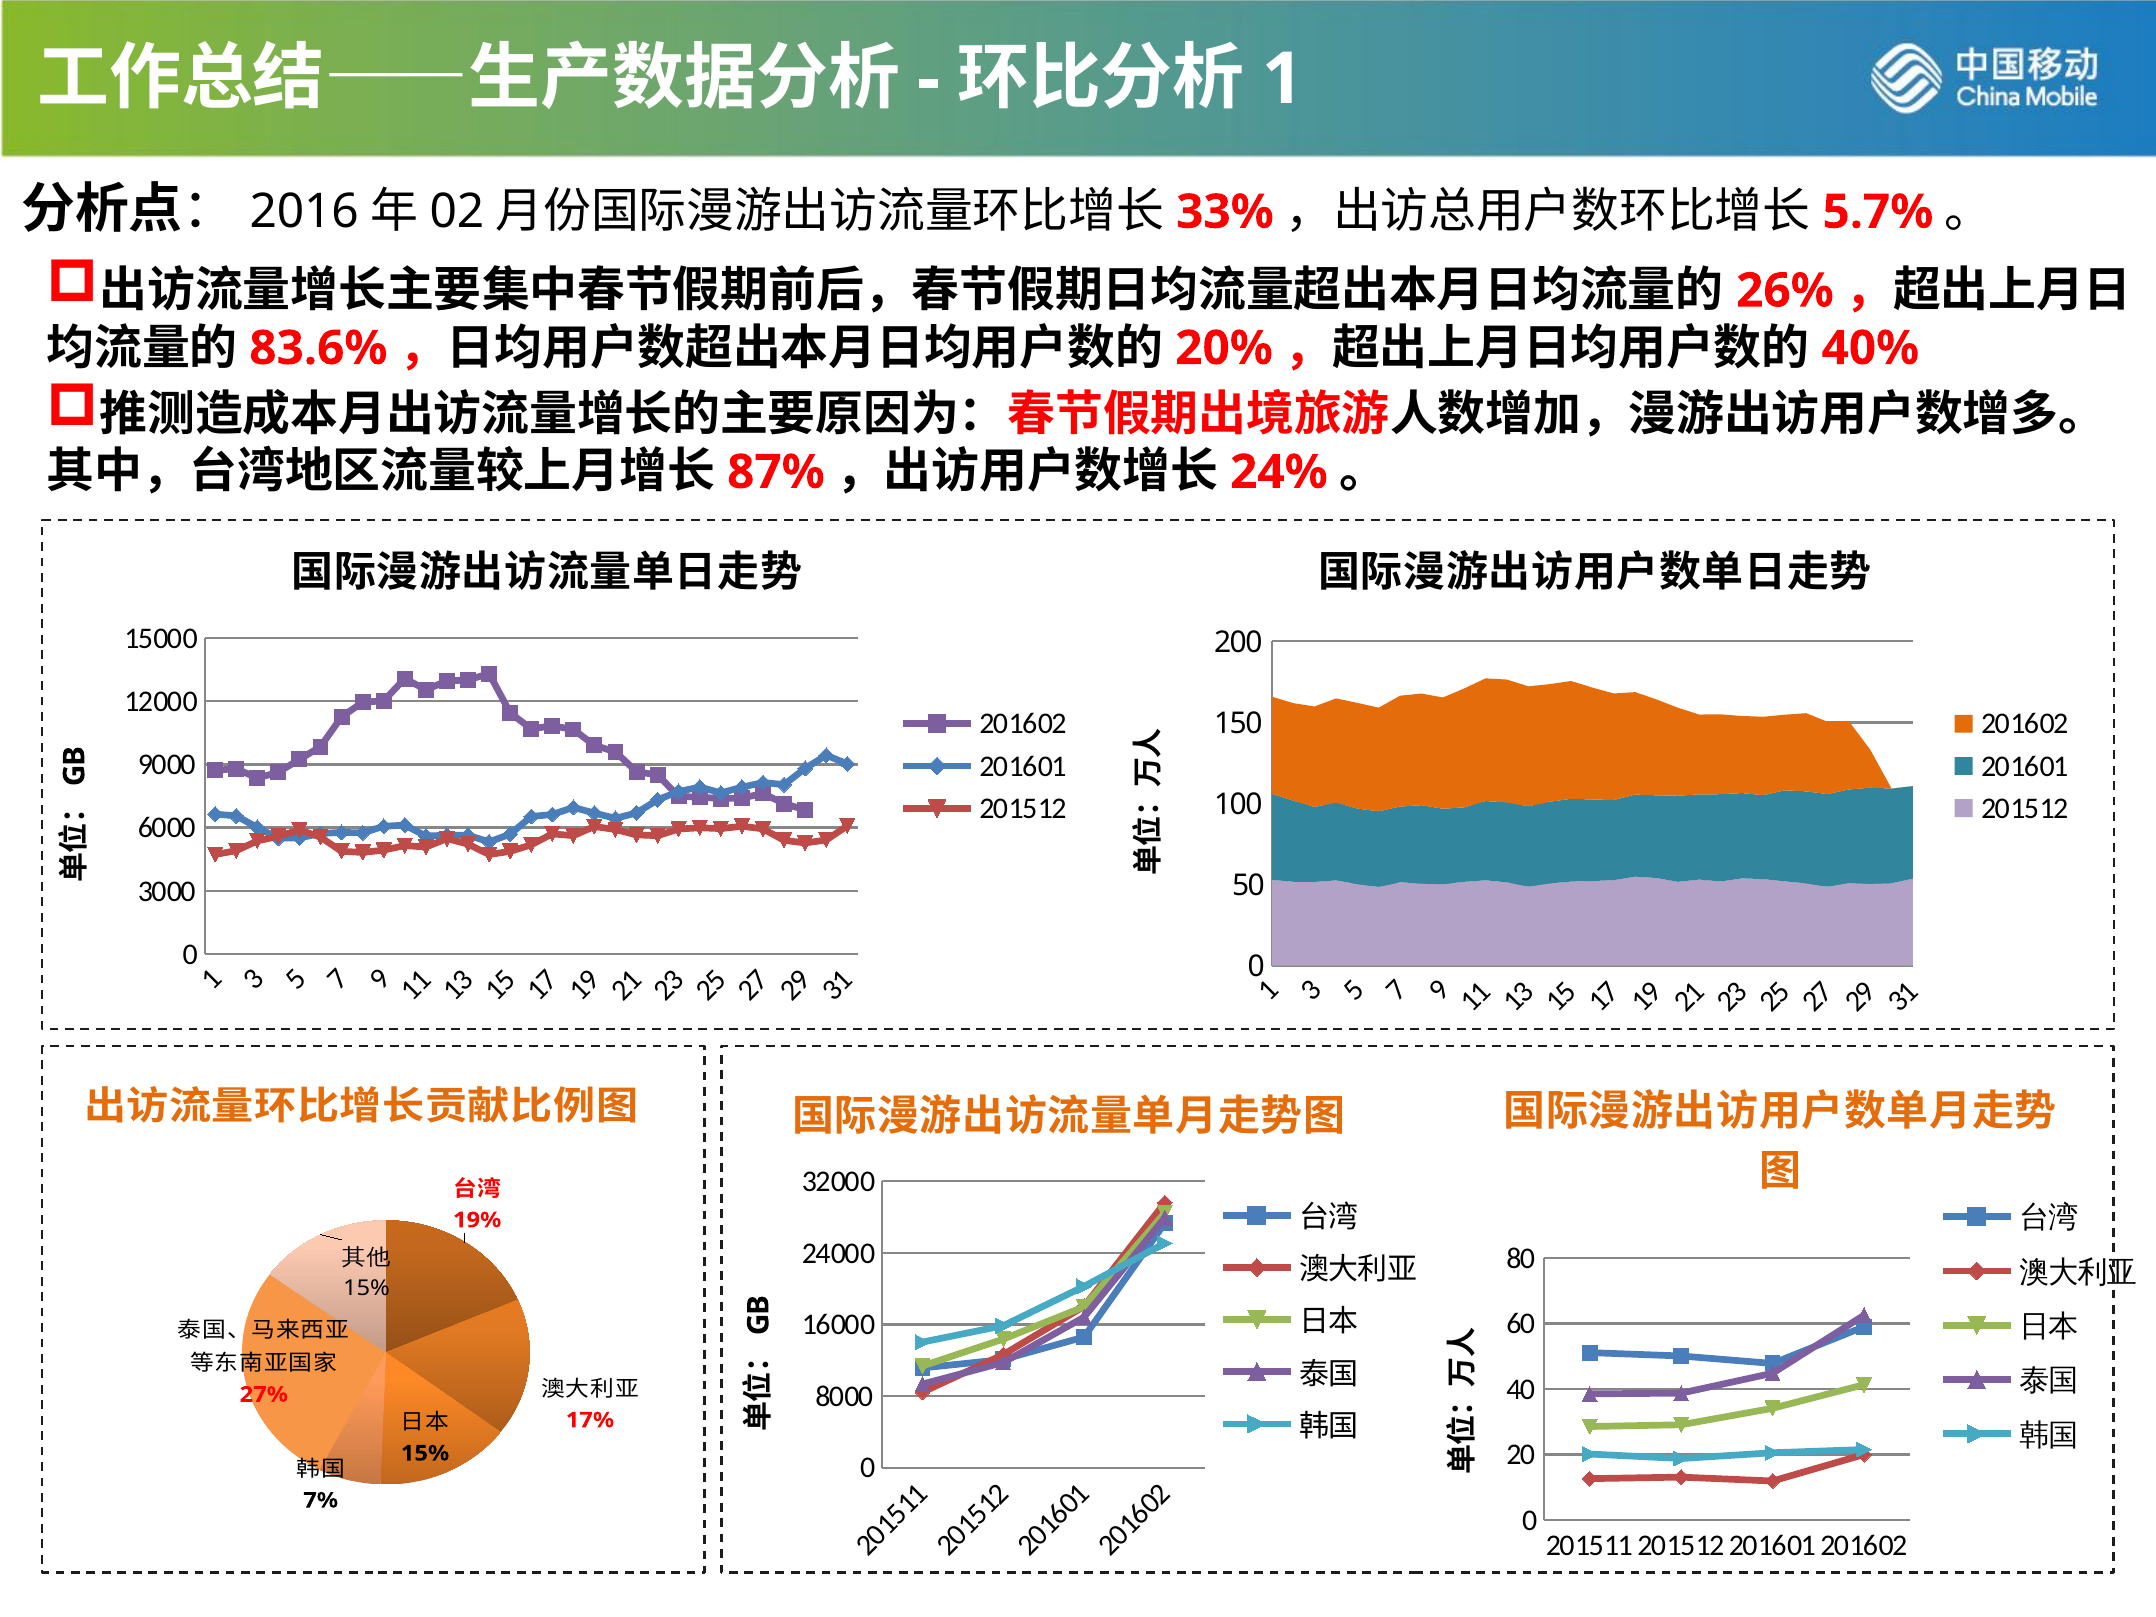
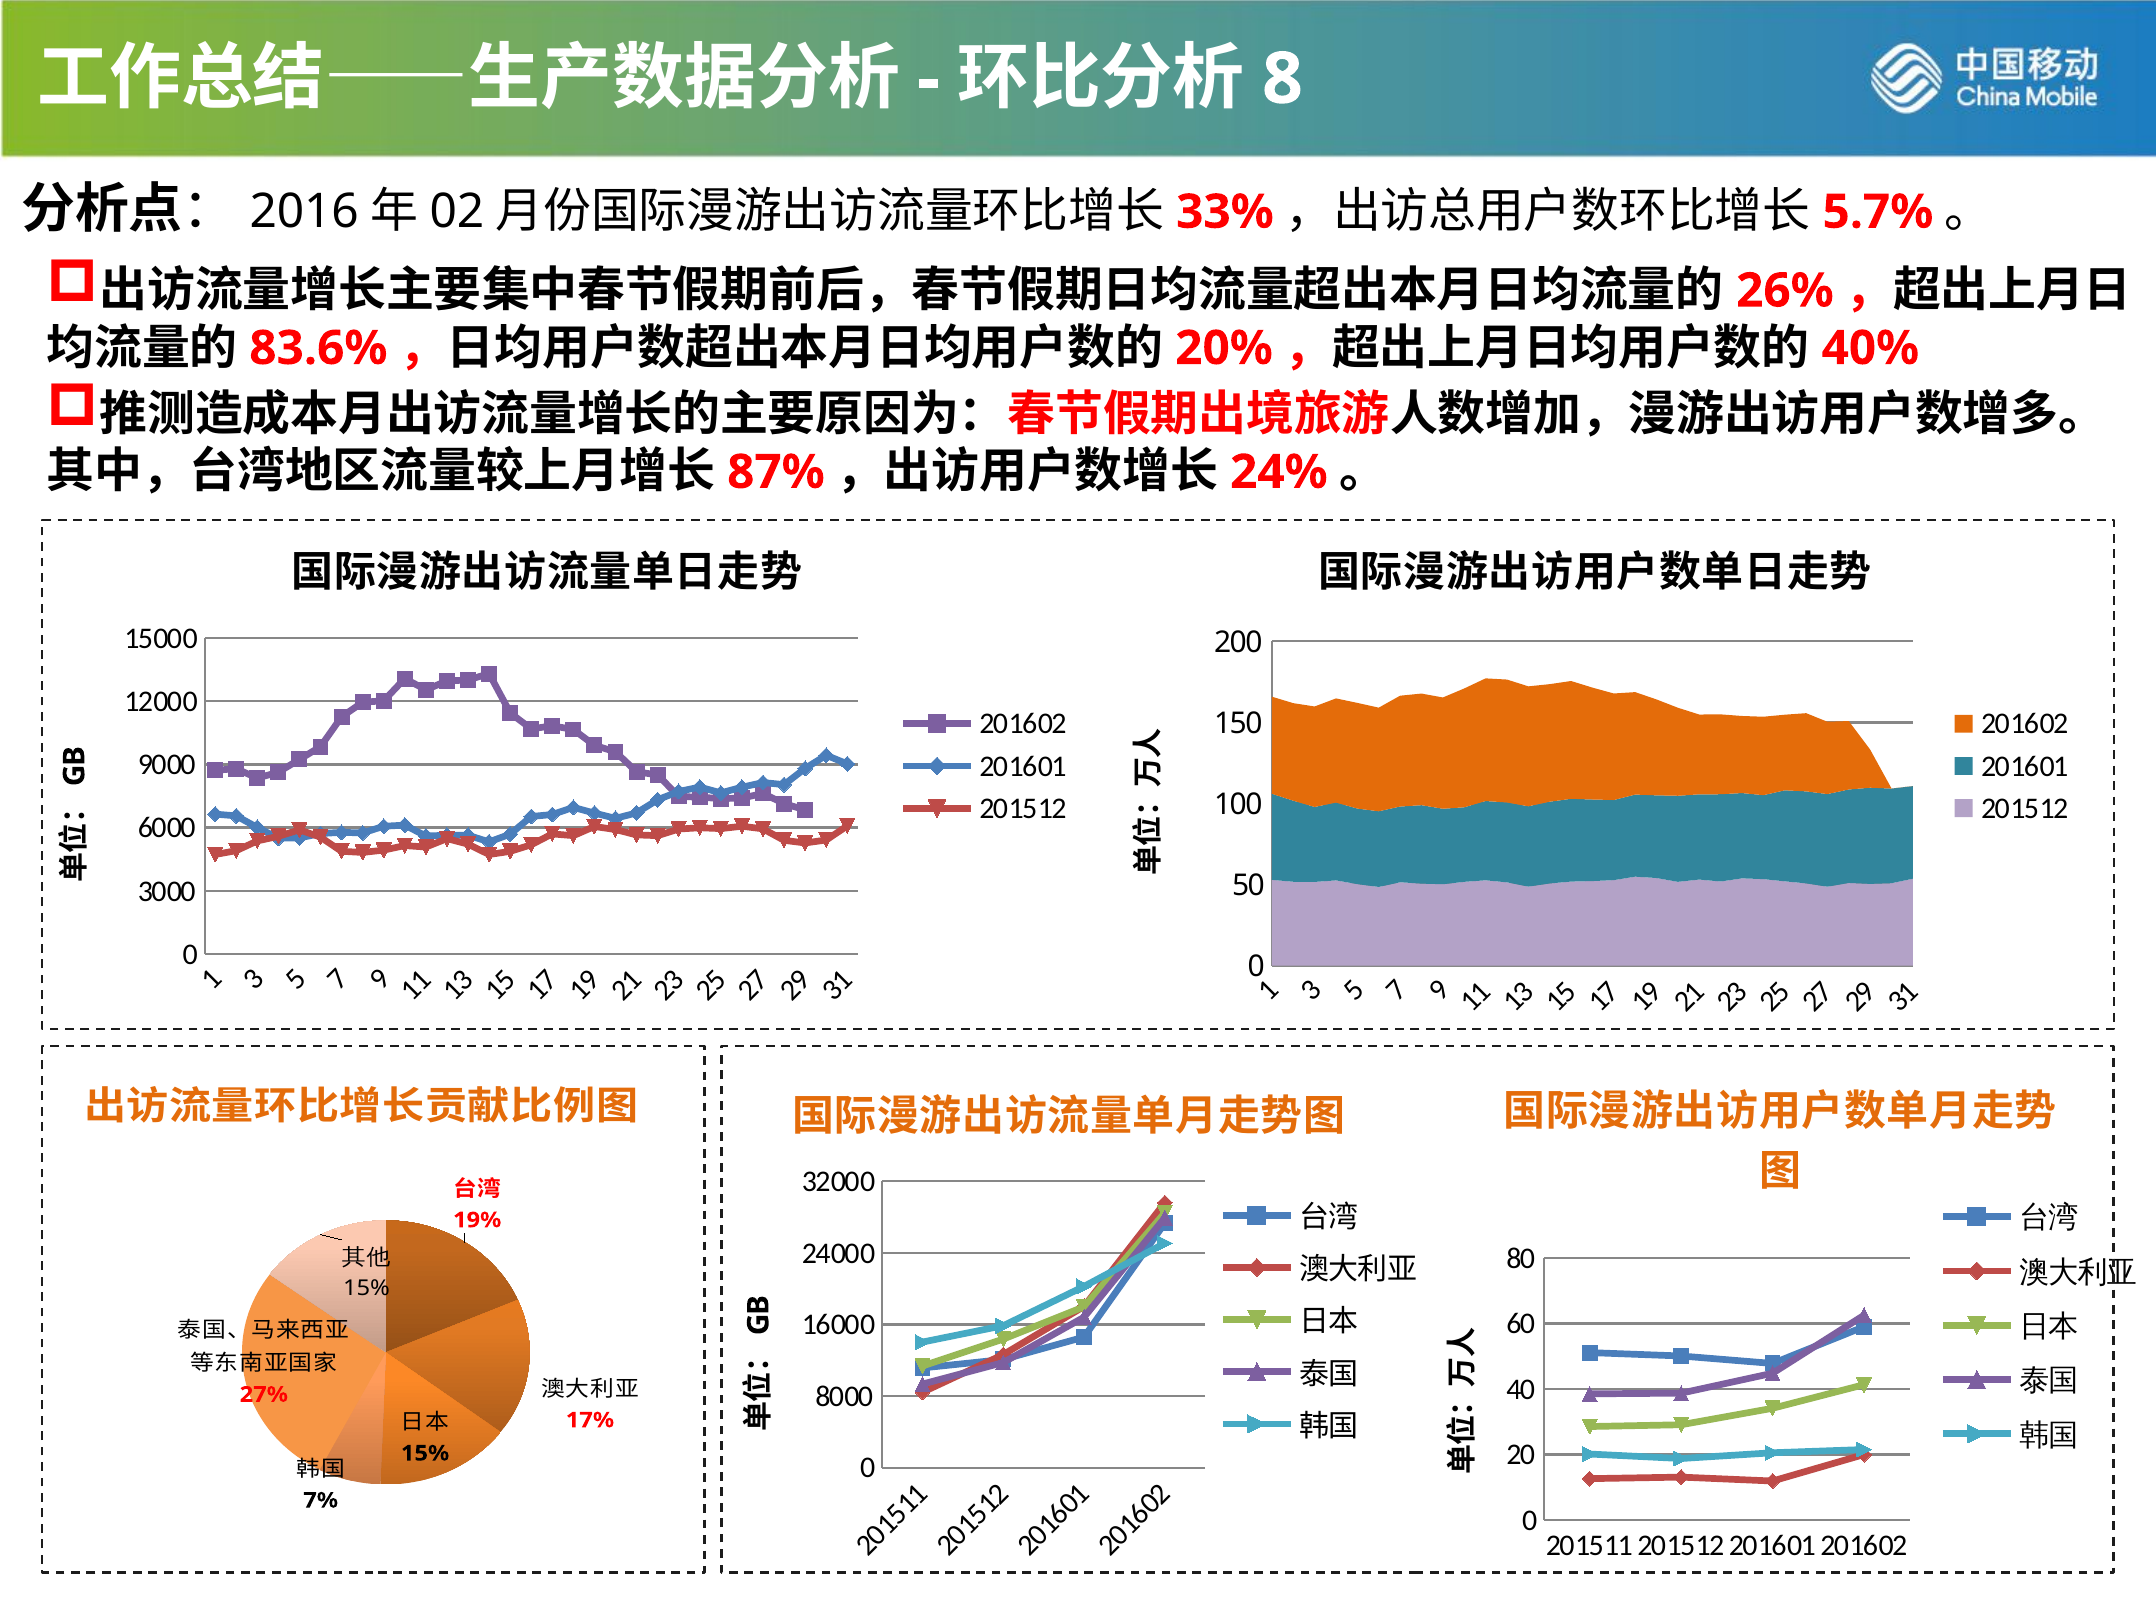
1: 1 -> 8 (1283, 79)
